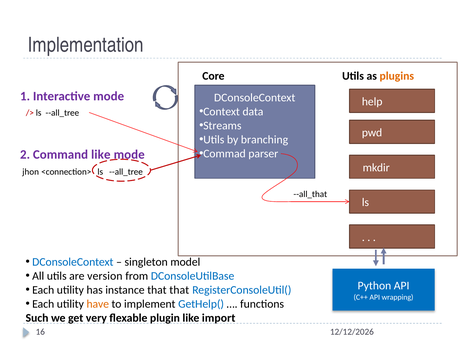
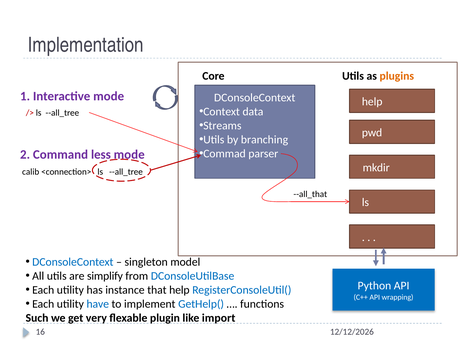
Command like: like -> less (101, 154)
jhon: jhon -> calib (31, 172)
version: version -> simplify (105, 276)
that that: that -> help (179, 290)
have colour: orange -> blue (98, 304)
